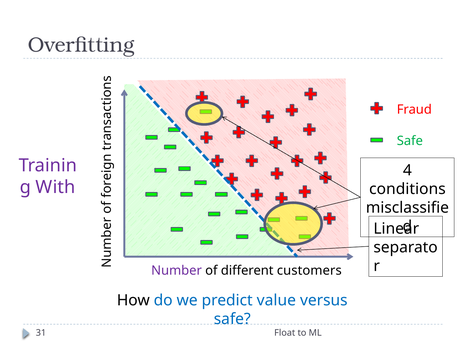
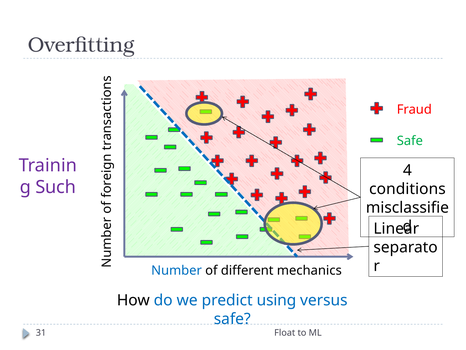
With: With -> Such (56, 187)
Number colour: purple -> blue (177, 270)
customers: customers -> mechanics (309, 270)
value: value -> using (276, 300)
